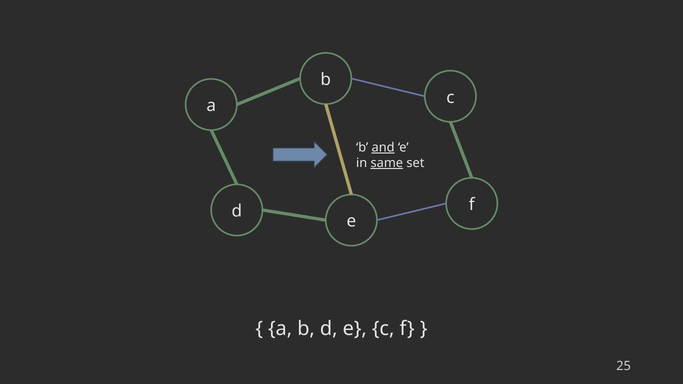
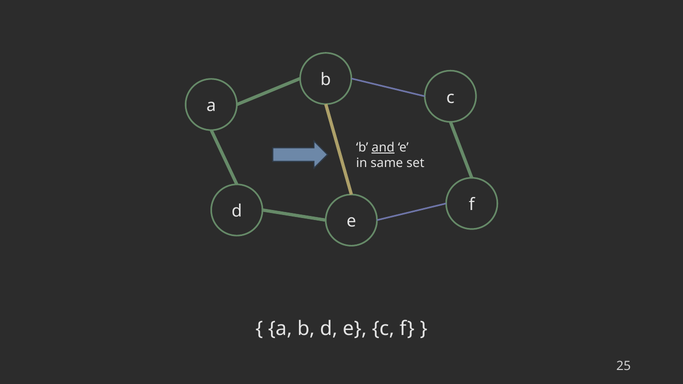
same underline: present -> none (387, 163)
